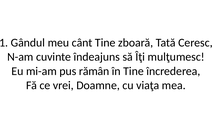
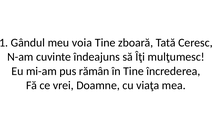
cânt: cânt -> voia (82, 42)
